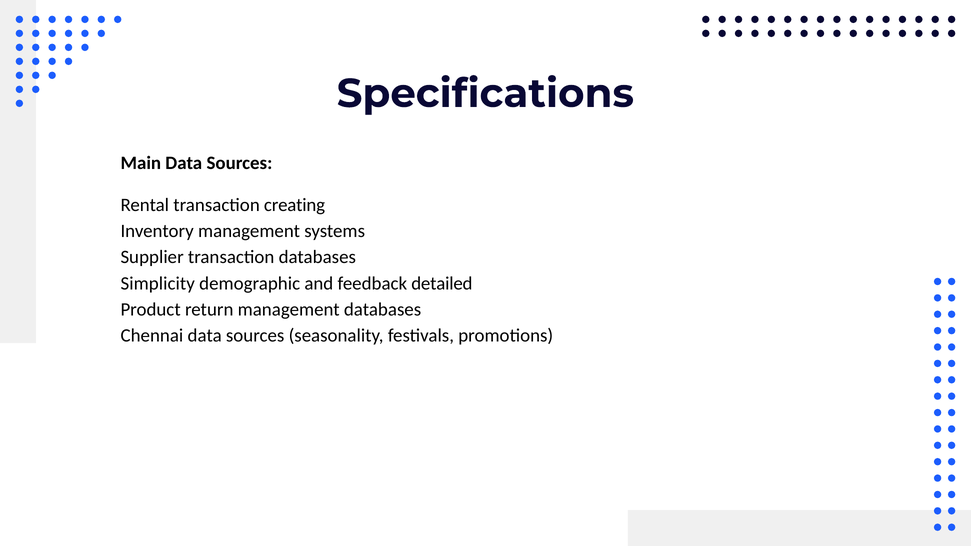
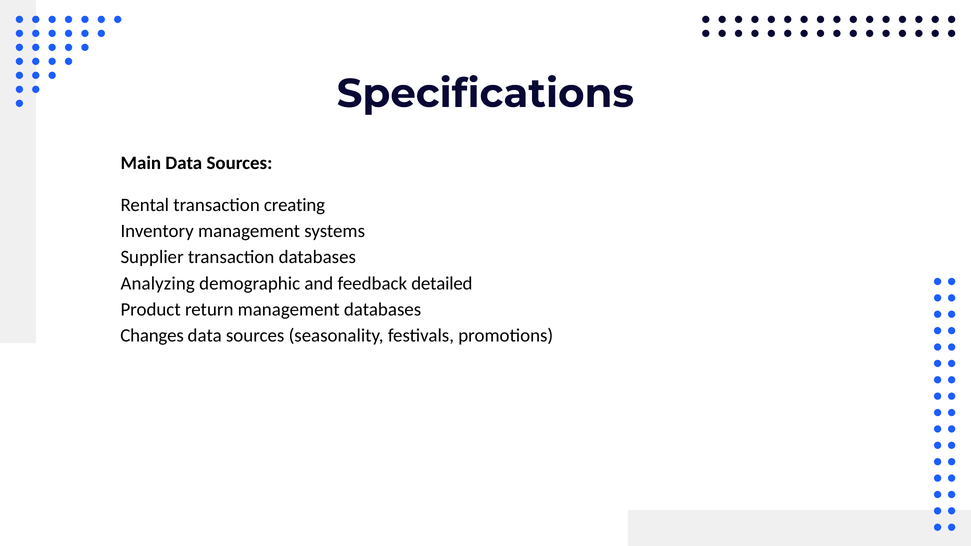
Simplicity: Simplicity -> Analyzing (158, 283)
Chennai: Chennai -> Changes (152, 335)
